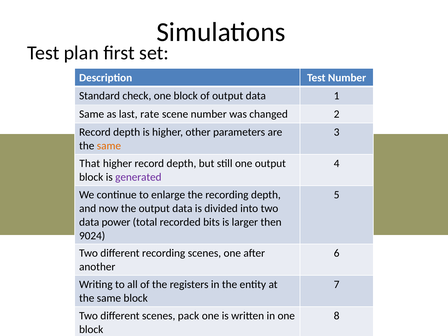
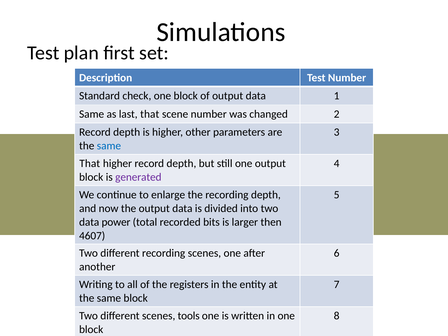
last rate: rate -> that (150, 114)
same colour: orange -> blue (109, 146)
9024: 9024 -> 4607 (92, 236)
pack: pack -> tools (189, 316)
